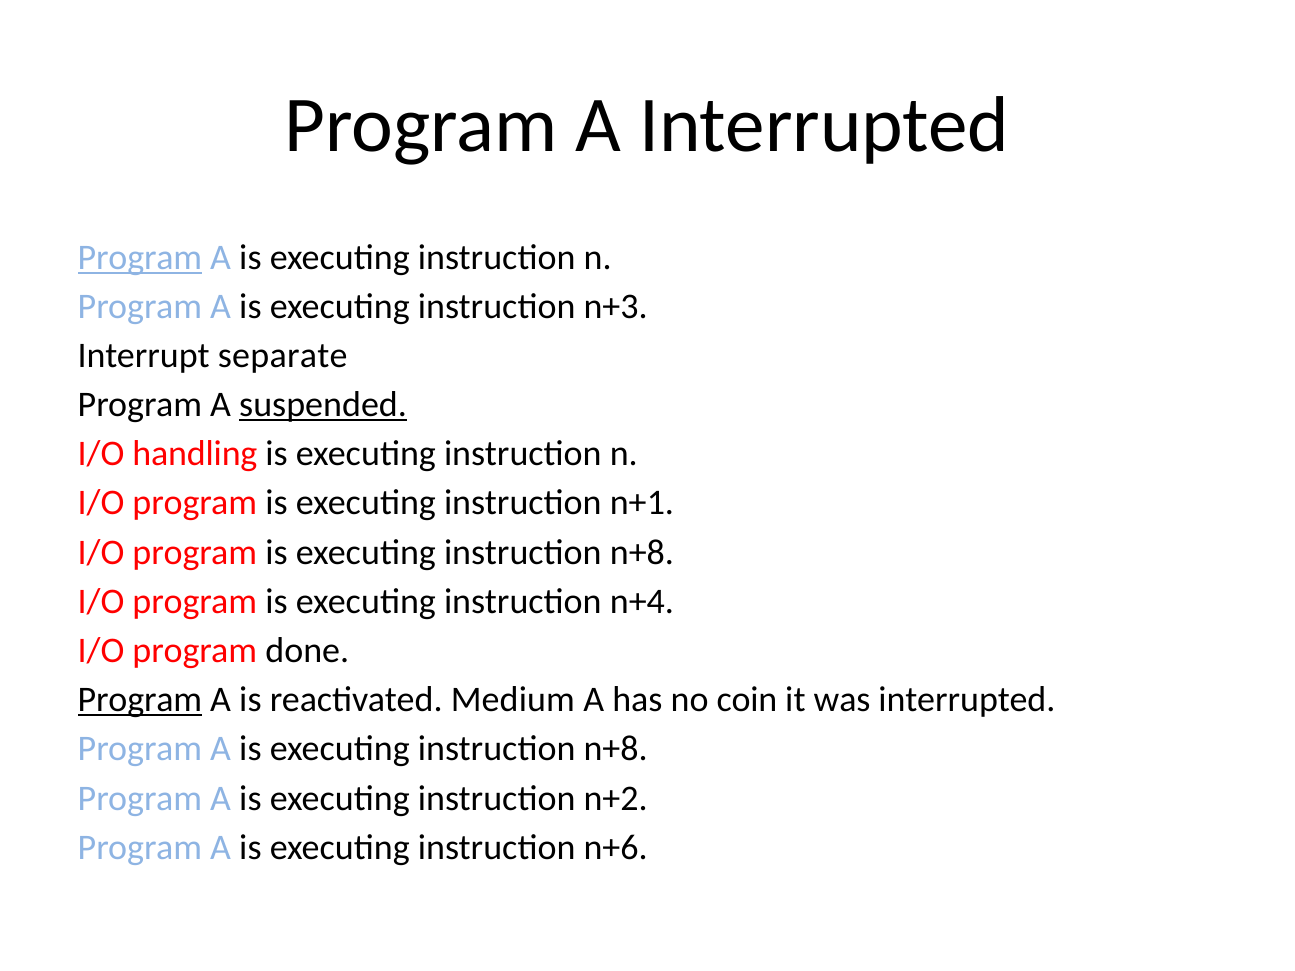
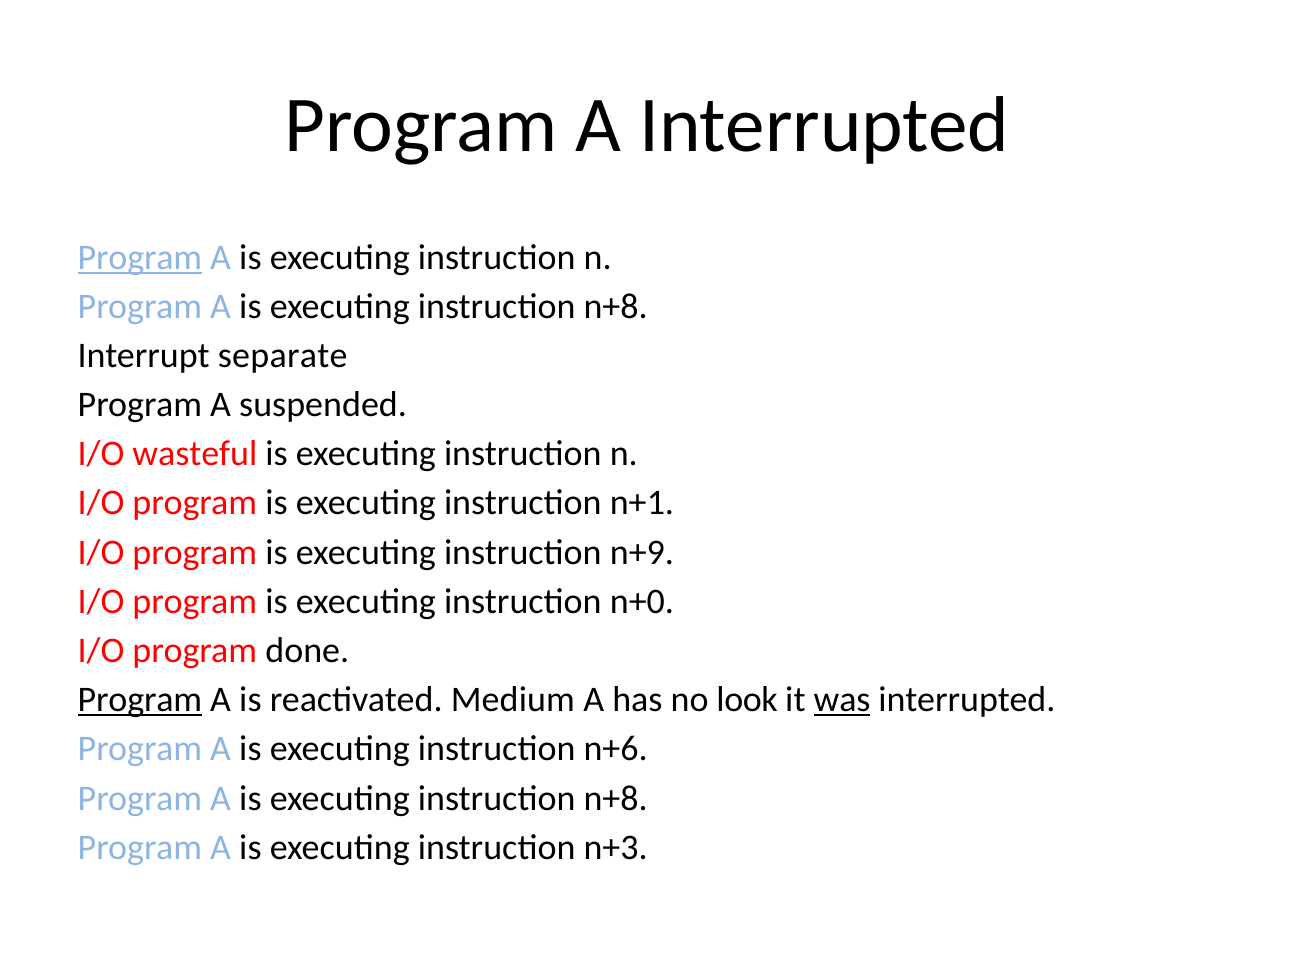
n+3: n+3 -> n+8 (616, 306)
suspended underline: present -> none (323, 405)
handling: handling -> wasteful (195, 454)
n+8: n+8 -> n+9 (642, 552)
n+4: n+4 -> n+0 (642, 602)
coin: coin -> look (747, 700)
was underline: none -> present (842, 700)
n+8: n+8 -> n+6 (616, 749)
n+2: n+2 -> n+8 (616, 798)
n+6: n+6 -> n+3 (616, 848)
